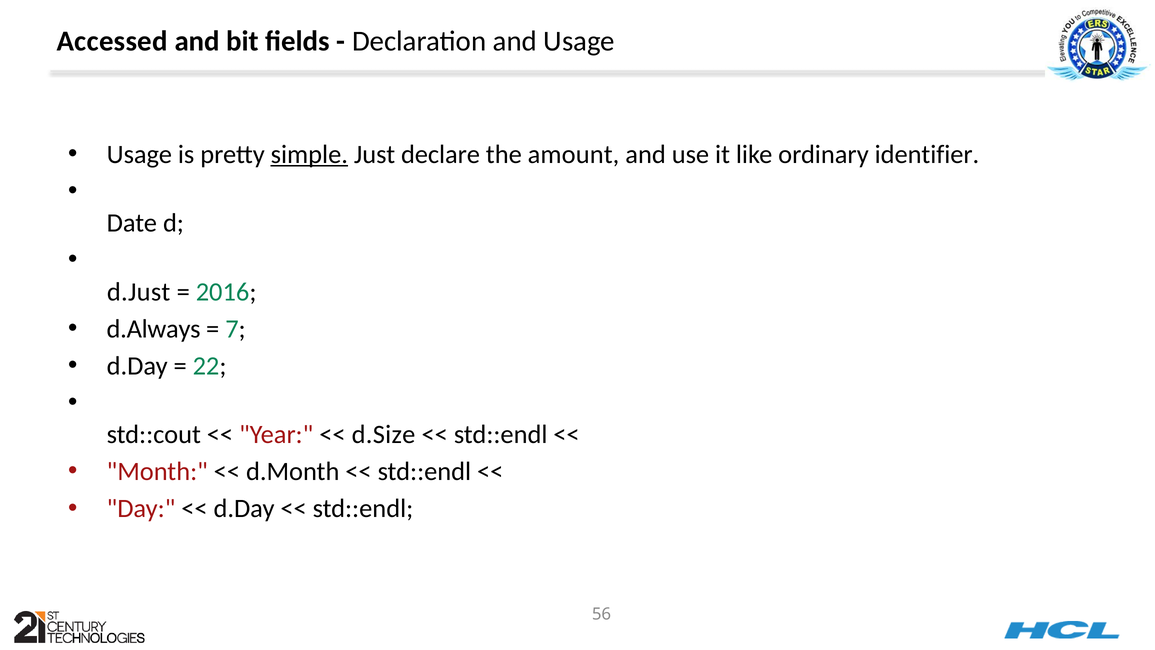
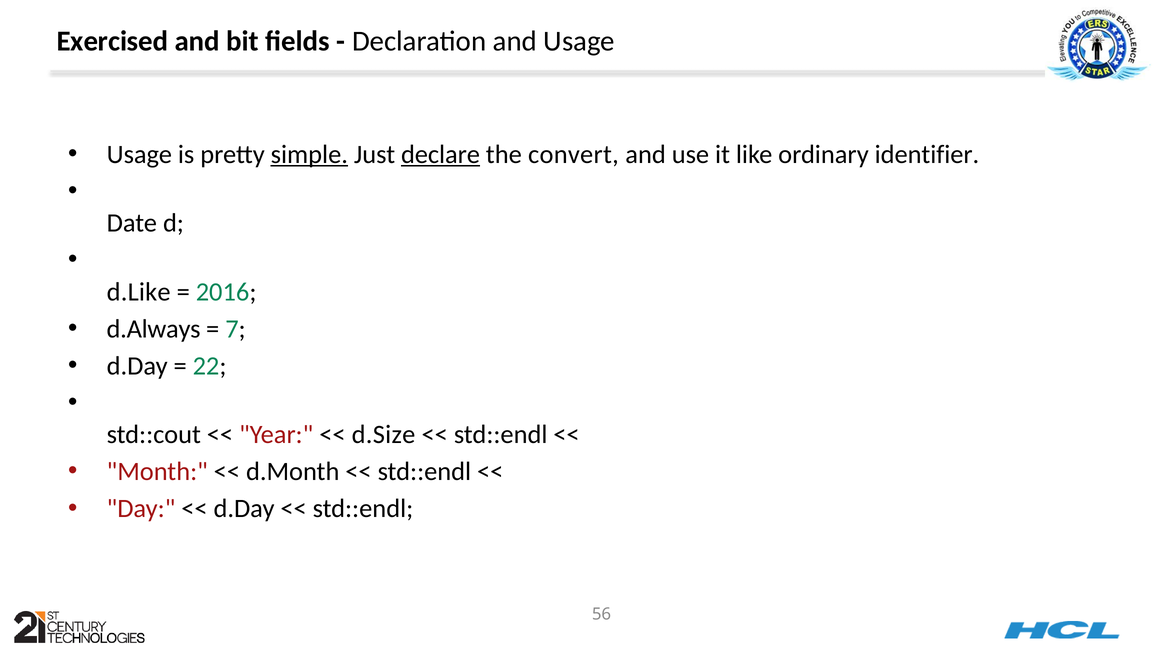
Accessed: Accessed -> Exercised (112, 41)
declare underline: none -> present (440, 154)
amount: amount -> convert (573, 154)
d.Just: d.Just -> d.Like (139, 292)
